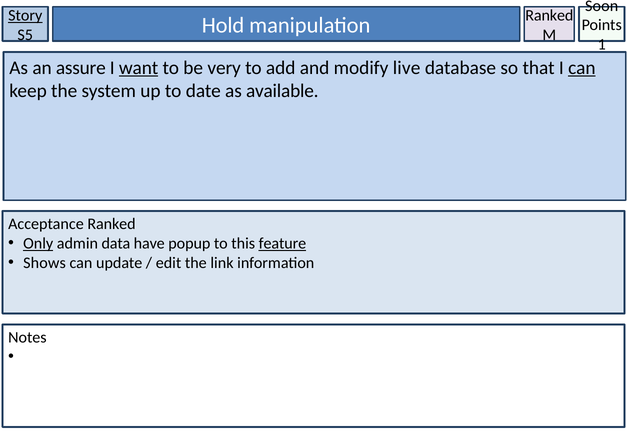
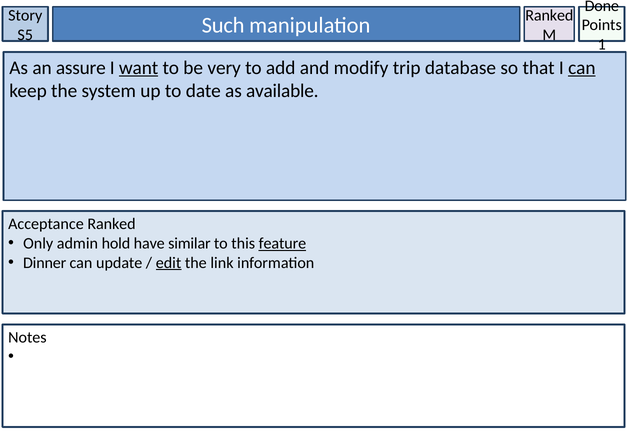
Soon: Soon -> Done (602, 6)
Story underline: present -> none (25, 15)
Hold: Hold -> Such (223, 26)
live: live -> trip (407, 68)
Only underline: present -> none (38, 243)
data: data -> hold (116, 243)
popup: popup -> similar (189, 243)
Shows: Shows -> Dinner (45, 263)
edit underline: none -> present (169, 263)
